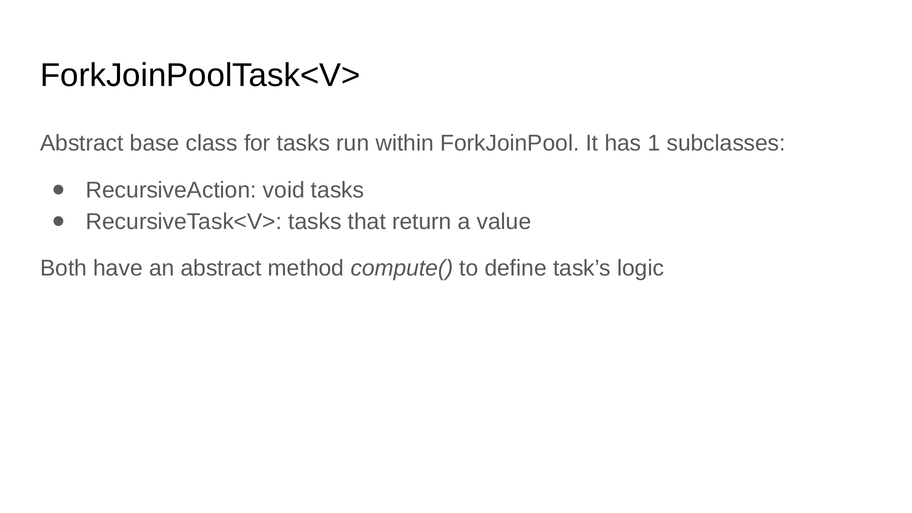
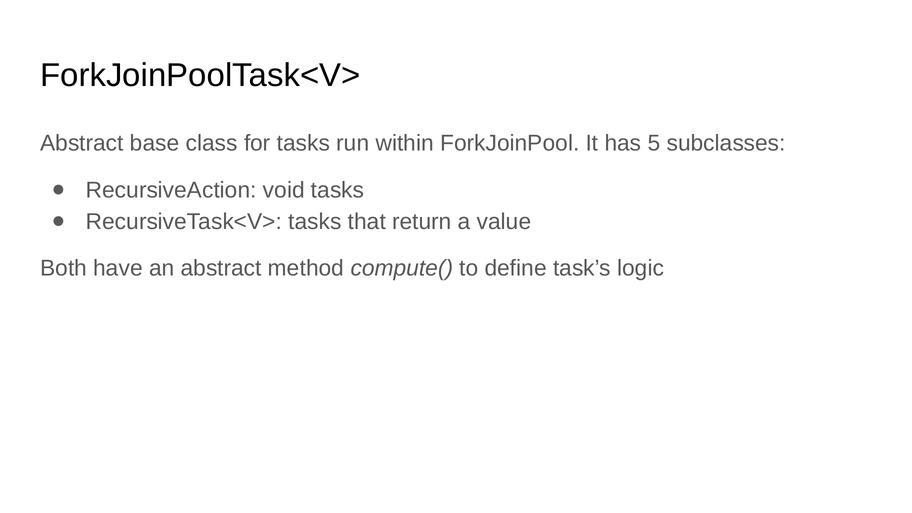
1: 1 -> 5 (654, 143)
